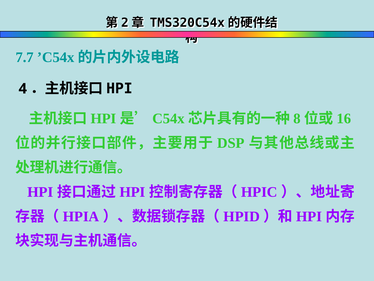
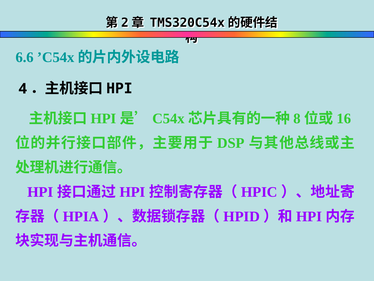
7.7: 7.7 -> 6.6 (25, 57)
